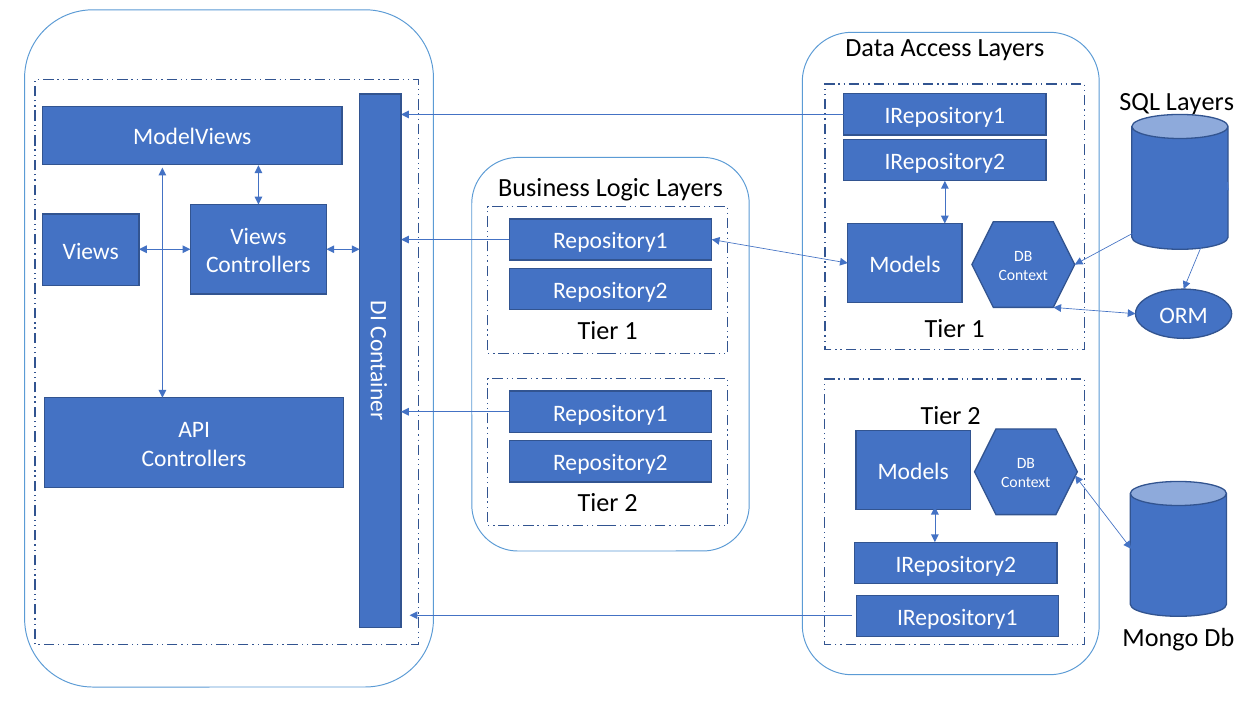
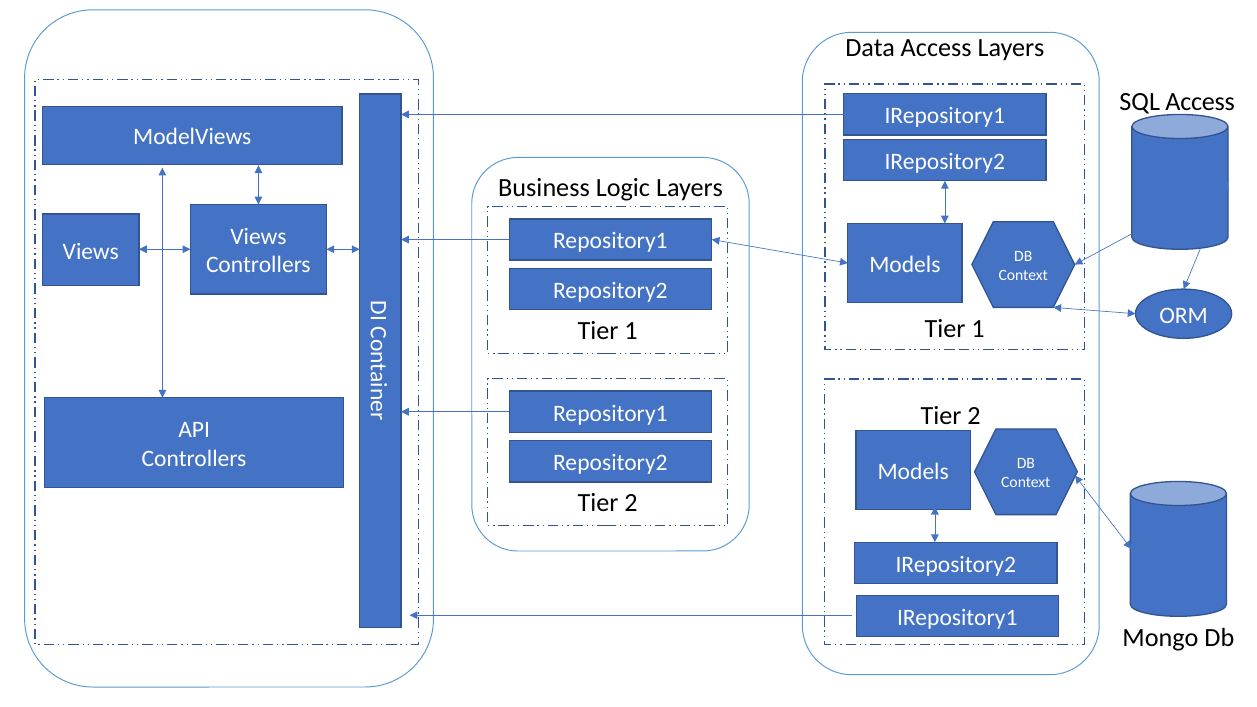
SQL Layers: Layers -> Access (1200, 102)
